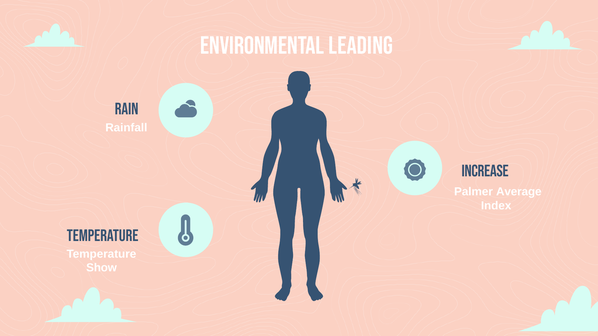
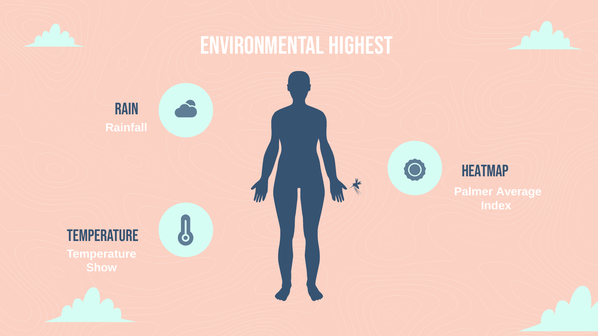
leading: leading -> highest (361, 46)
increase: increase -> heatmap (485, 171)
